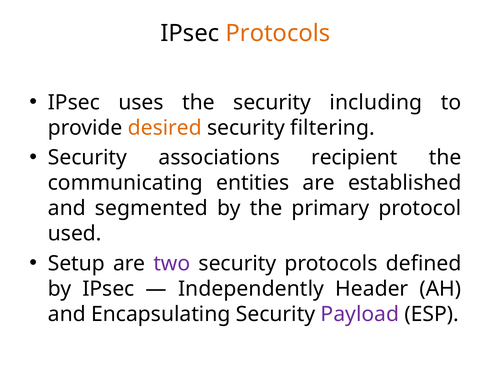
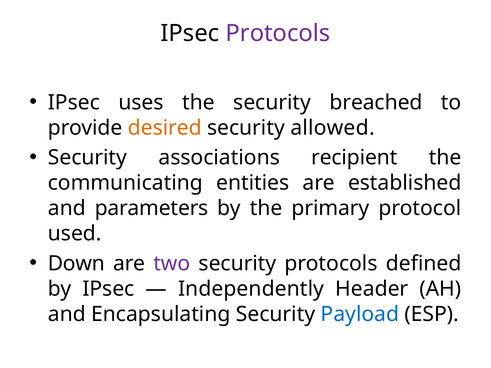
Protocols colour: orange -> purple (278, 33)
including: including -> breached (376, 103)
filtering: filtering -> allowed (333, 128)
segmented: segmented -> parameters (152, 208)
Setup: Setup -> Down (76, 264)
Payload colour: purple -> blue (360, 314)
